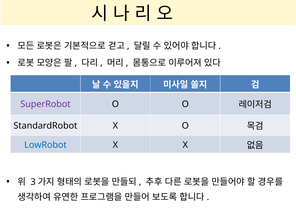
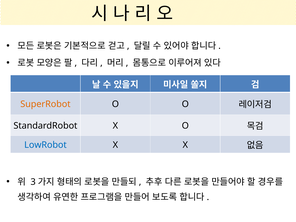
SuperRobot colour: purple -> orange (45, 104)
